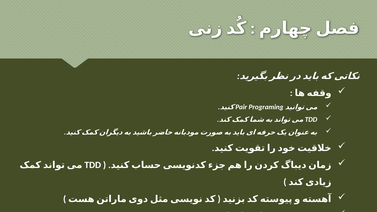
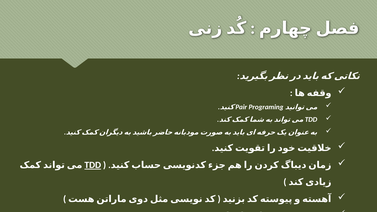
TDD underline: none -> present (93, 165)
